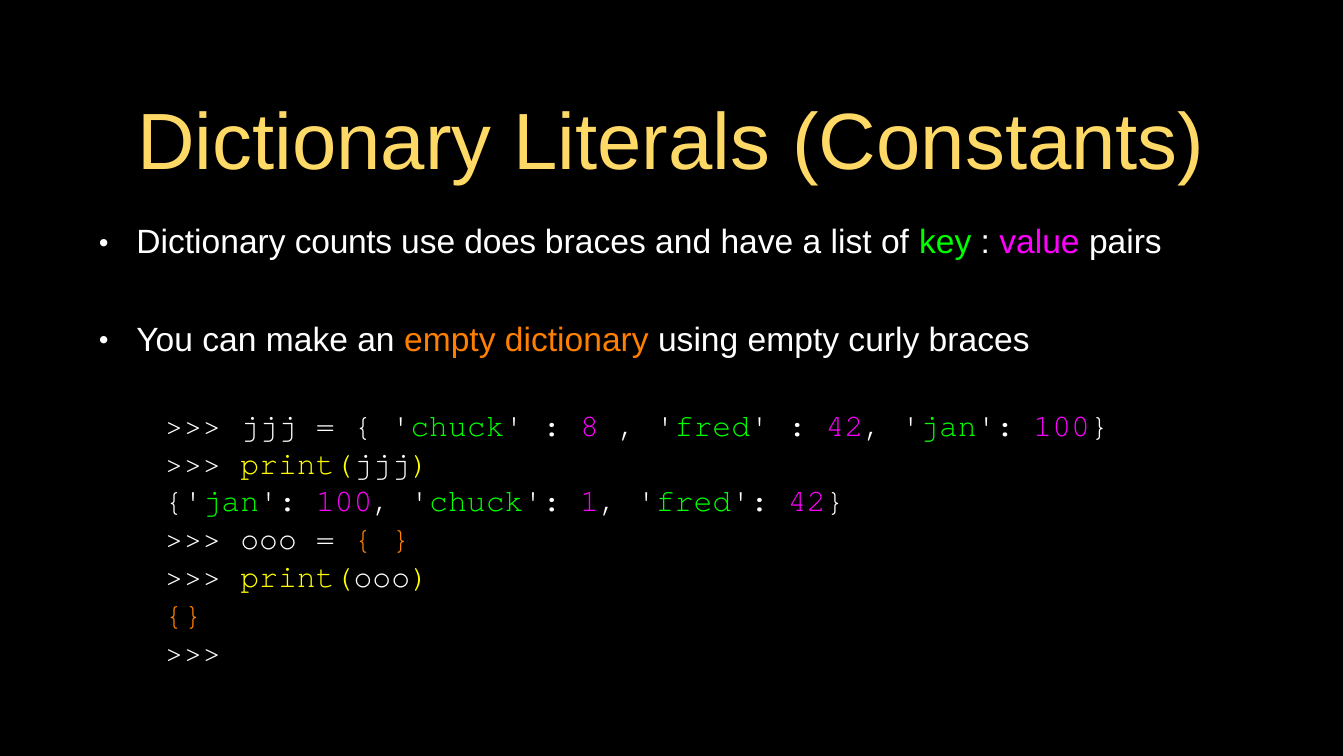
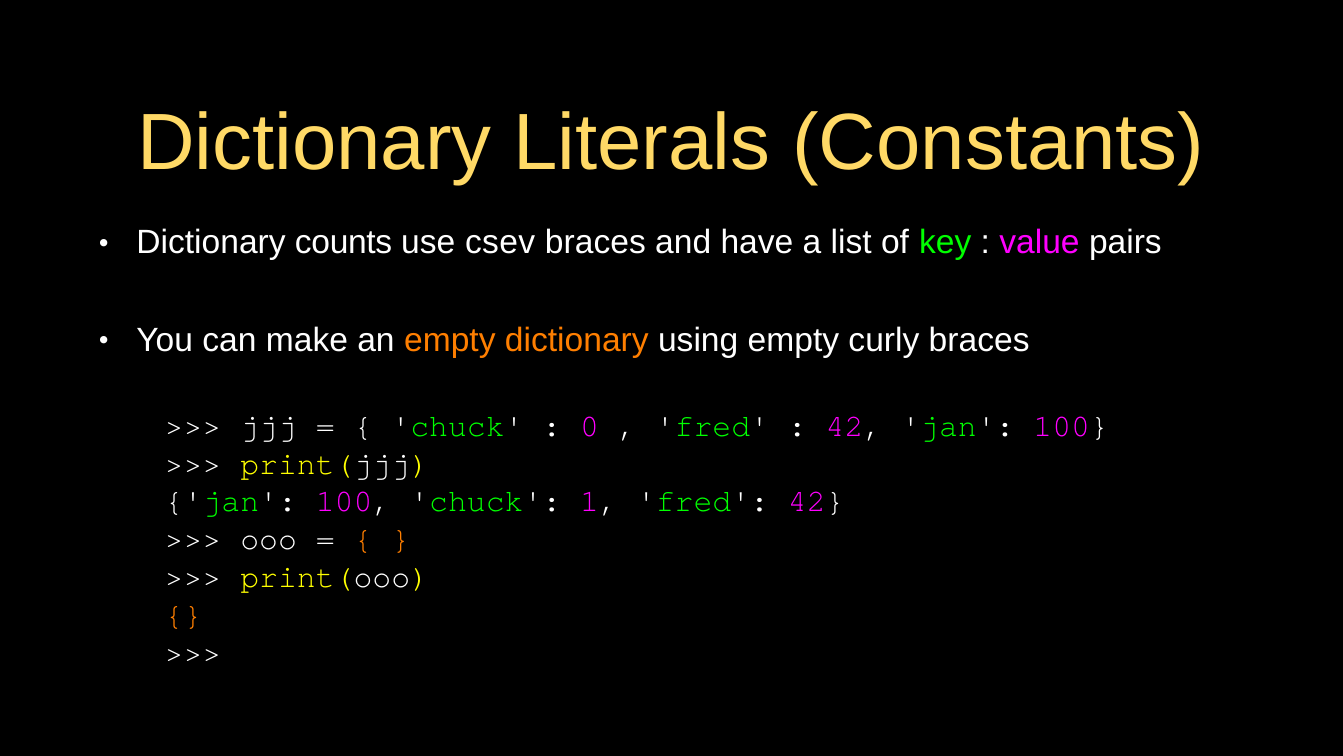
does: does -> csev (500, 242)
8: 8 -> 0 (590, 426)
